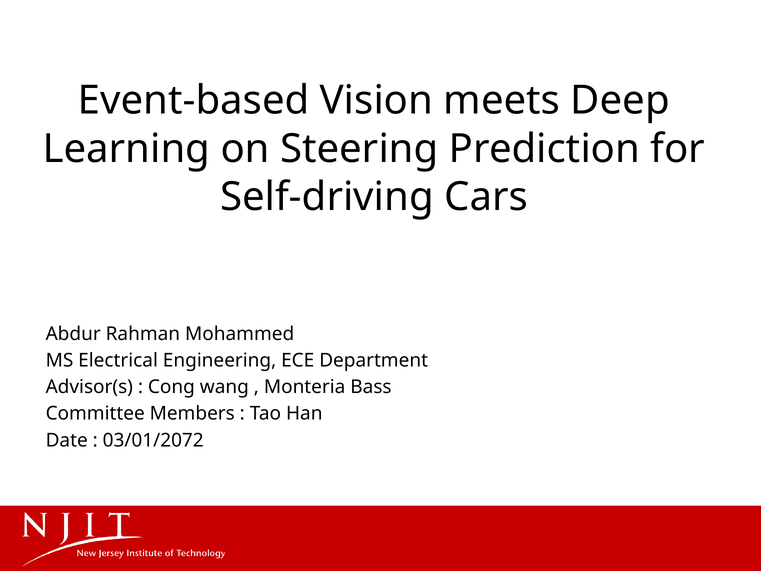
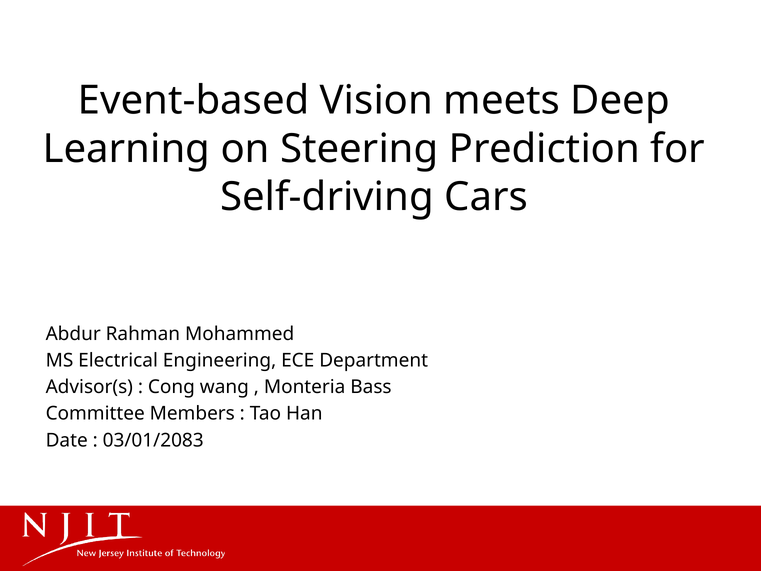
03/01/2072: 03/01/2072 -> 03/01/2083 (153, 440)
